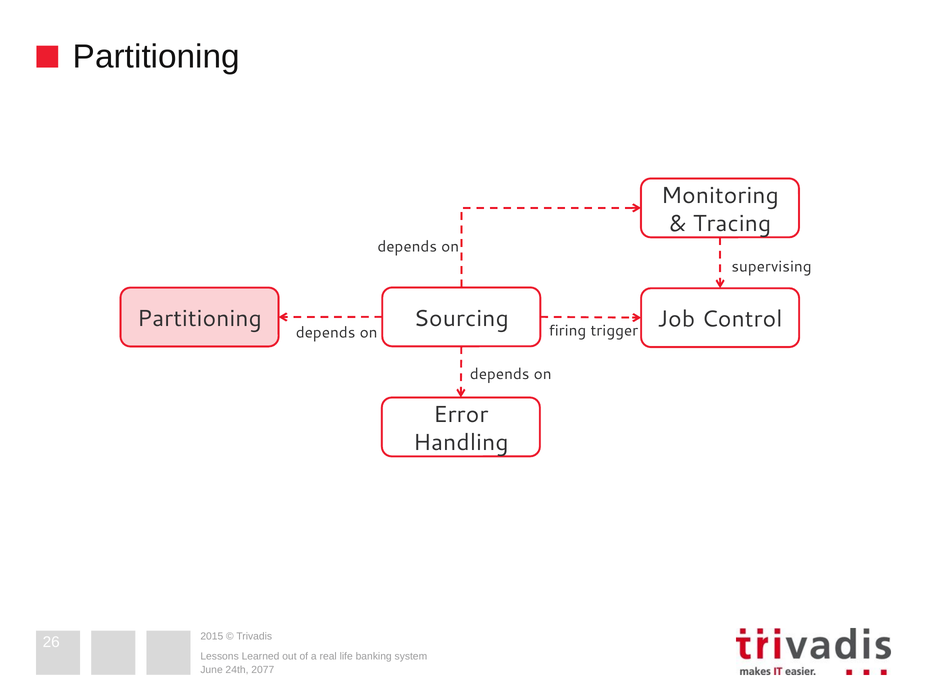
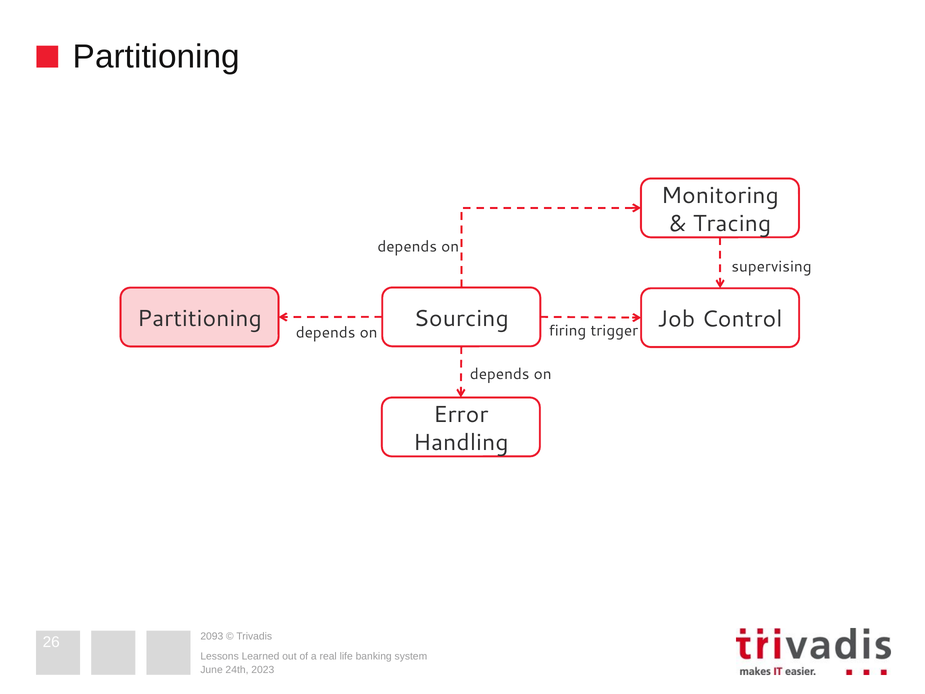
2015: 2015 -> 2093 (212, 636)
2077: 2077 -> 2023 (263, 670)
